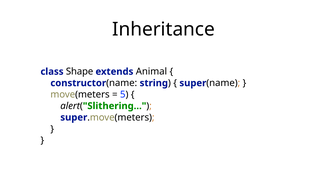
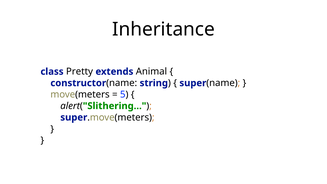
Shape: Shape -> Pretty (80, 72)
